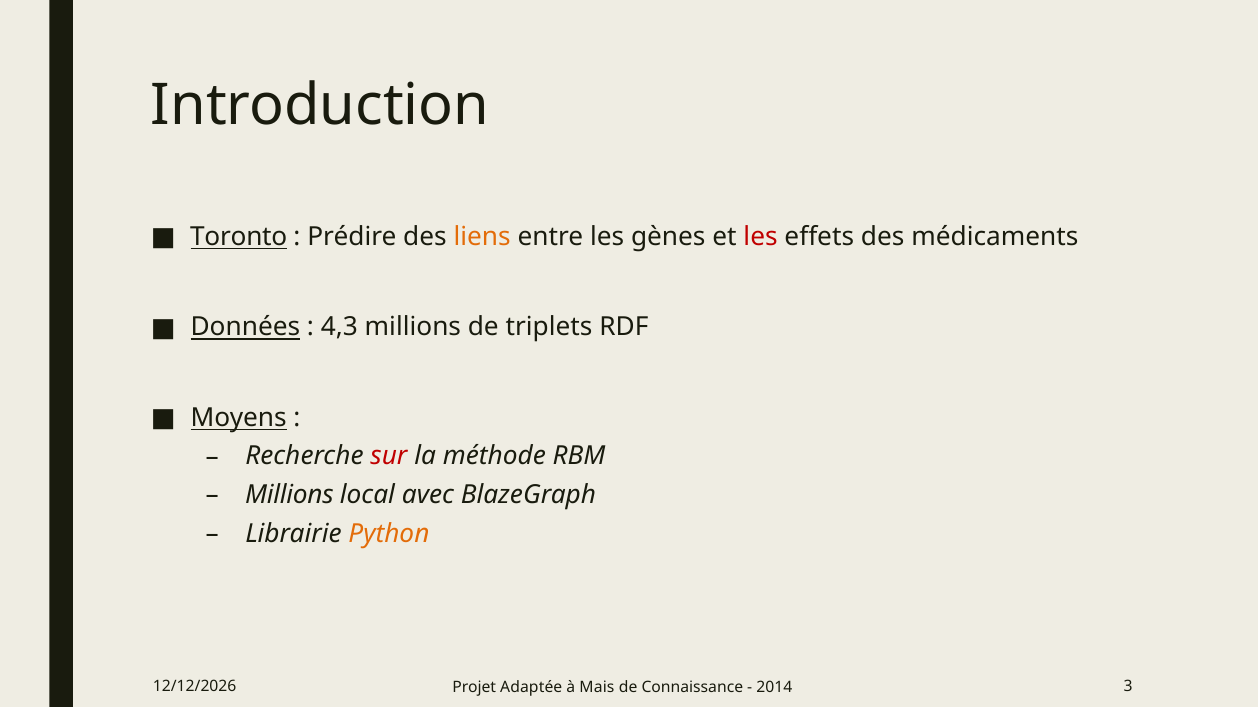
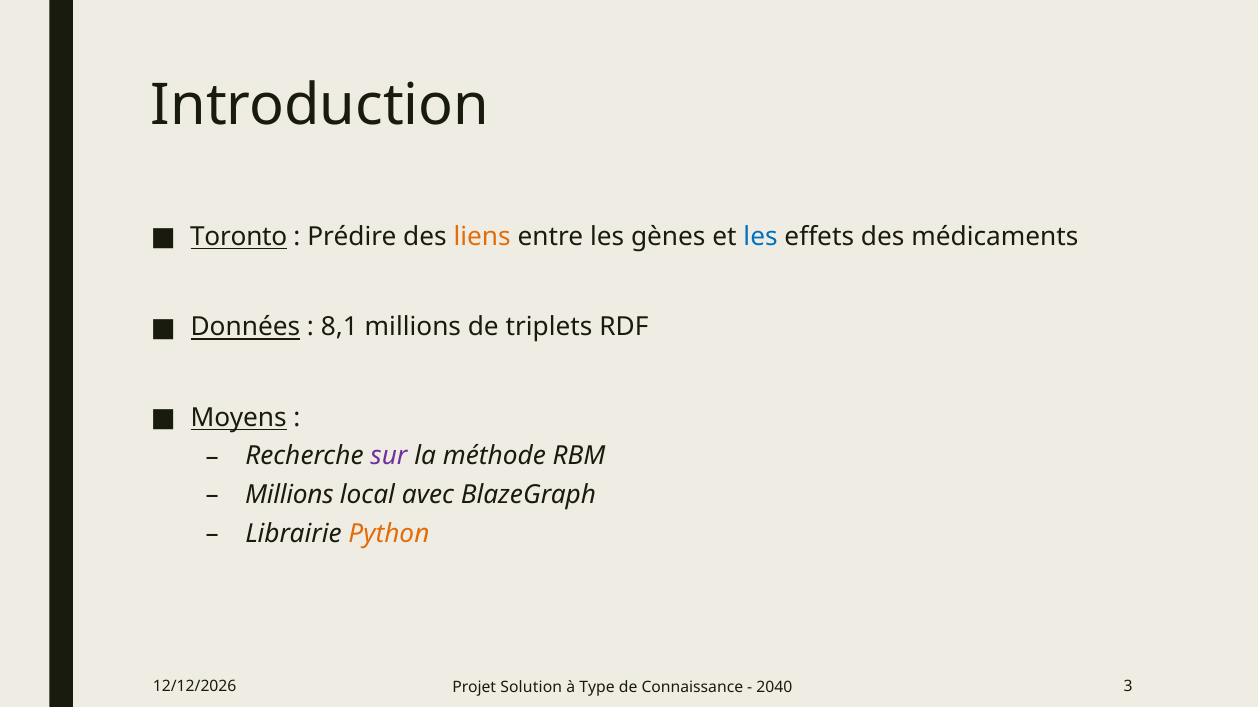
les colour: red -> blue (761, 237)
4,3: 4,3 -> 8,1 (339, 327)
sur colour: red -> purple (389, 457)
Adaptée: Adaptée -> Solution (531, 688)
Mais: Mais -> Type (597, 688)
2014: 2014 -> 2040 (774, 688)
